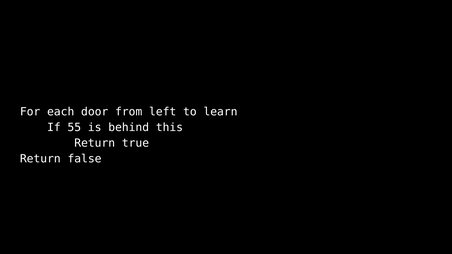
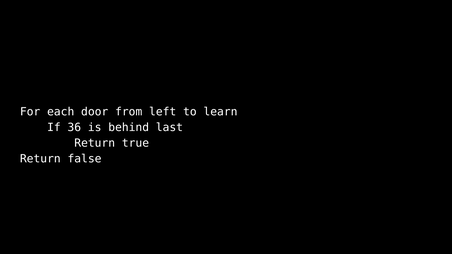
55: 55 -> 36 (74, 128)
this: this -> last (169, 128)
